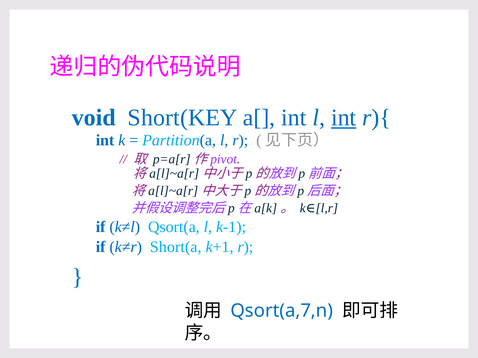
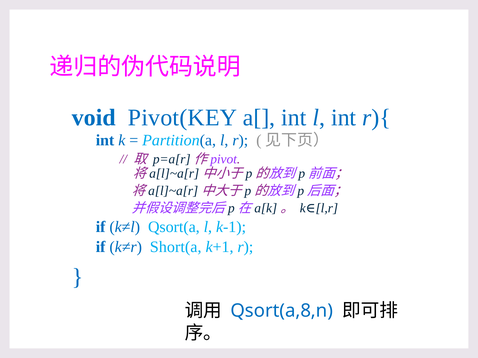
Short(KEY: Short(KEY -> Pivot(KEY (183, 118)
int underline: present -> none (344, 118)
Qsort(a,7,n: Qsort(a,7,n -> Qsort(a,8,n (282, 311)
